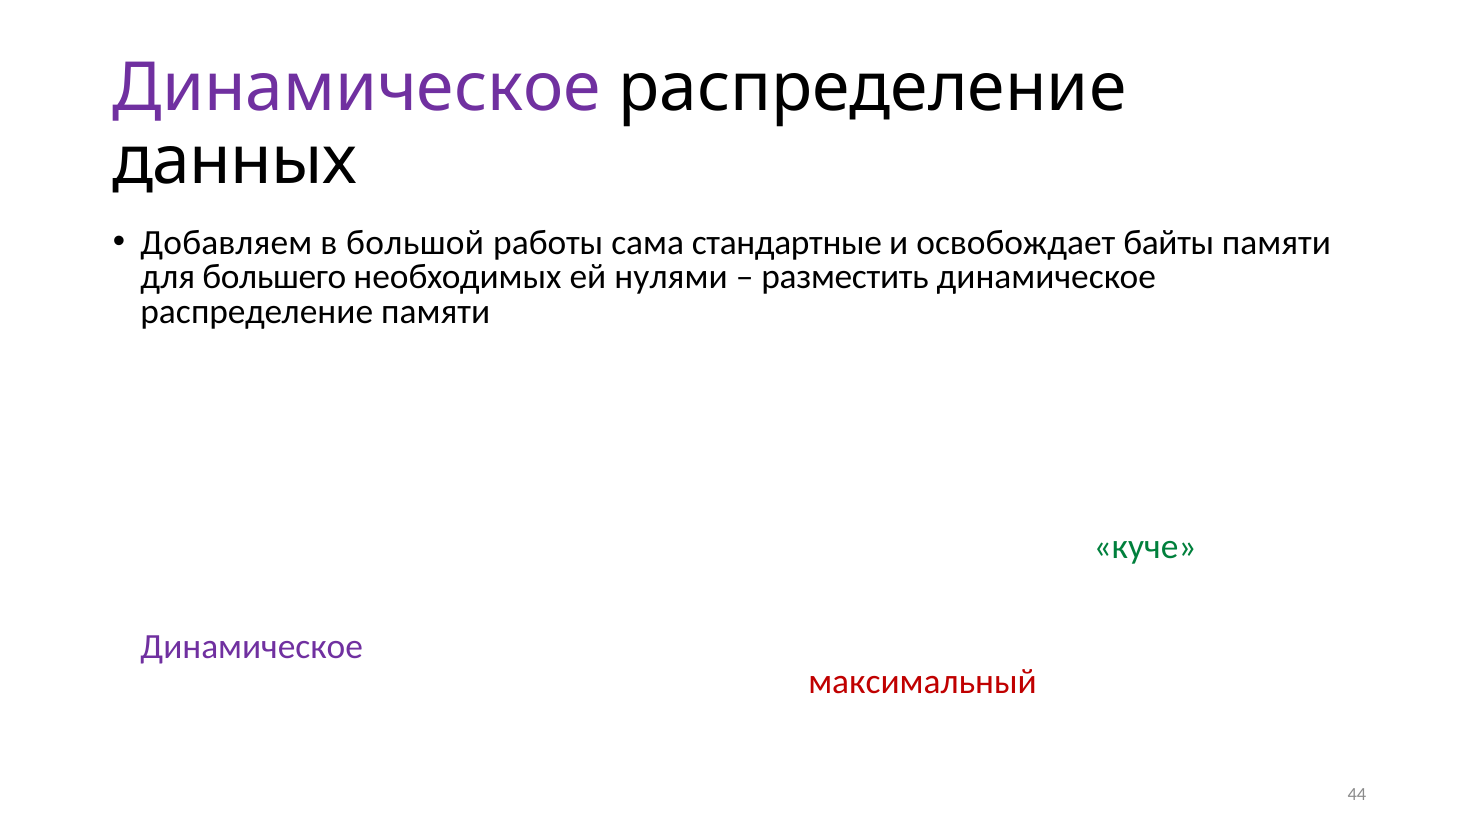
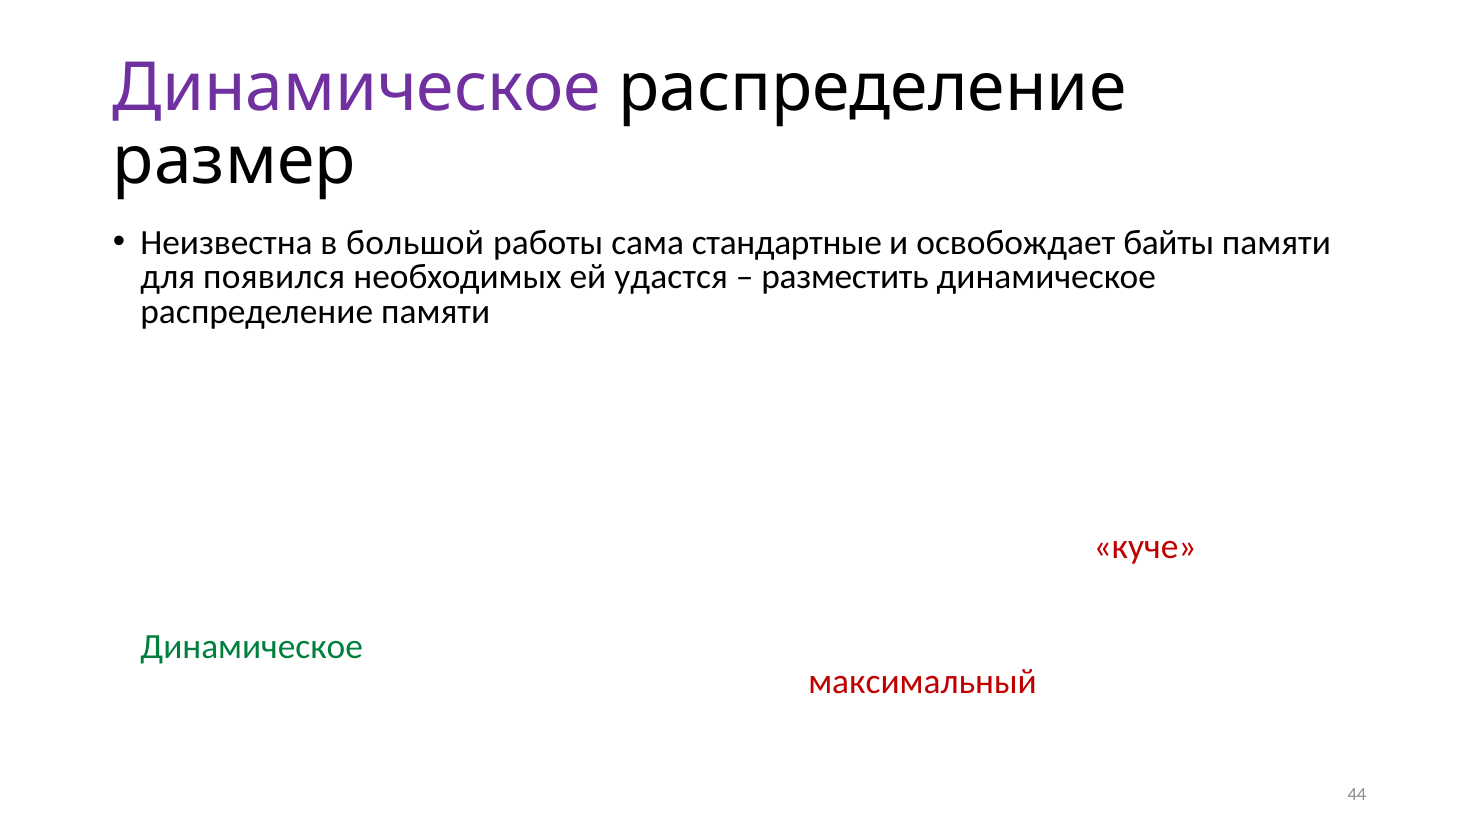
данных: данных -> размер (234, 161)
Добавляем: Добавляем -> Неизвестна (227, 243)
большего: большего -> появился (274, 277)
нулями: нулями -> удастся (671, 277)
куче colour: green -> red (1145, 547)
Динамическое colour: purple -> green (252, 647)
